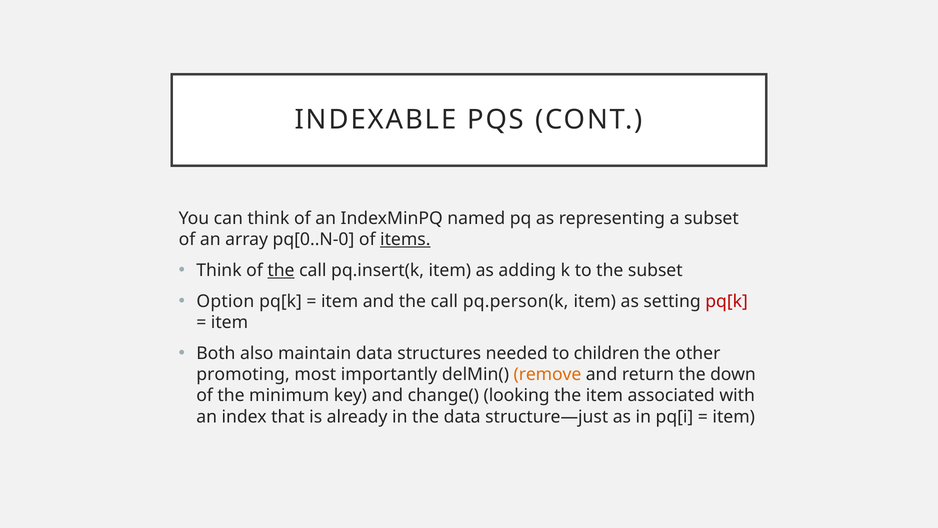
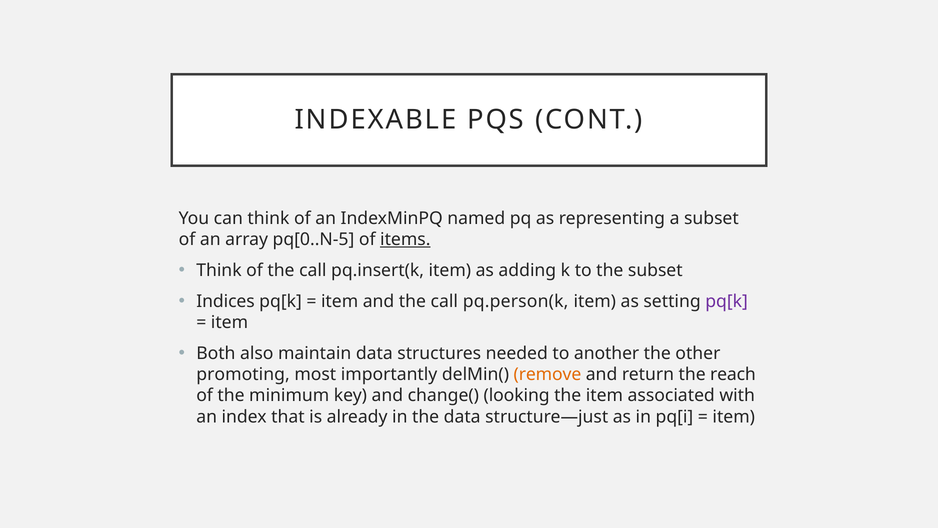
pq[0..N-0: pq[0..N-0 -> pq[0..N-5 (313, 239)
the underline: present -> none (281, 270)
Option: Option -> Indices (226, 301)
pq[k colour: red -> purple (727, 301)
children: children -> another (607, 353)
down: down -> reach (733, 374)
